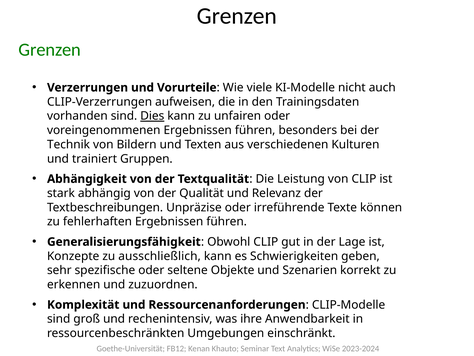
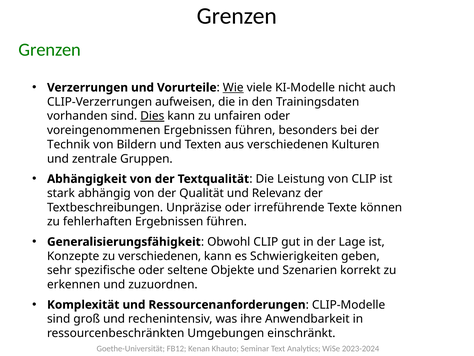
Wie underline: none -> present (233, 87)
trainiert: trainiert -> zentrale (95, 159)
zu ausschließlich: ausschließlich -> verschiedenen (160, 256)
